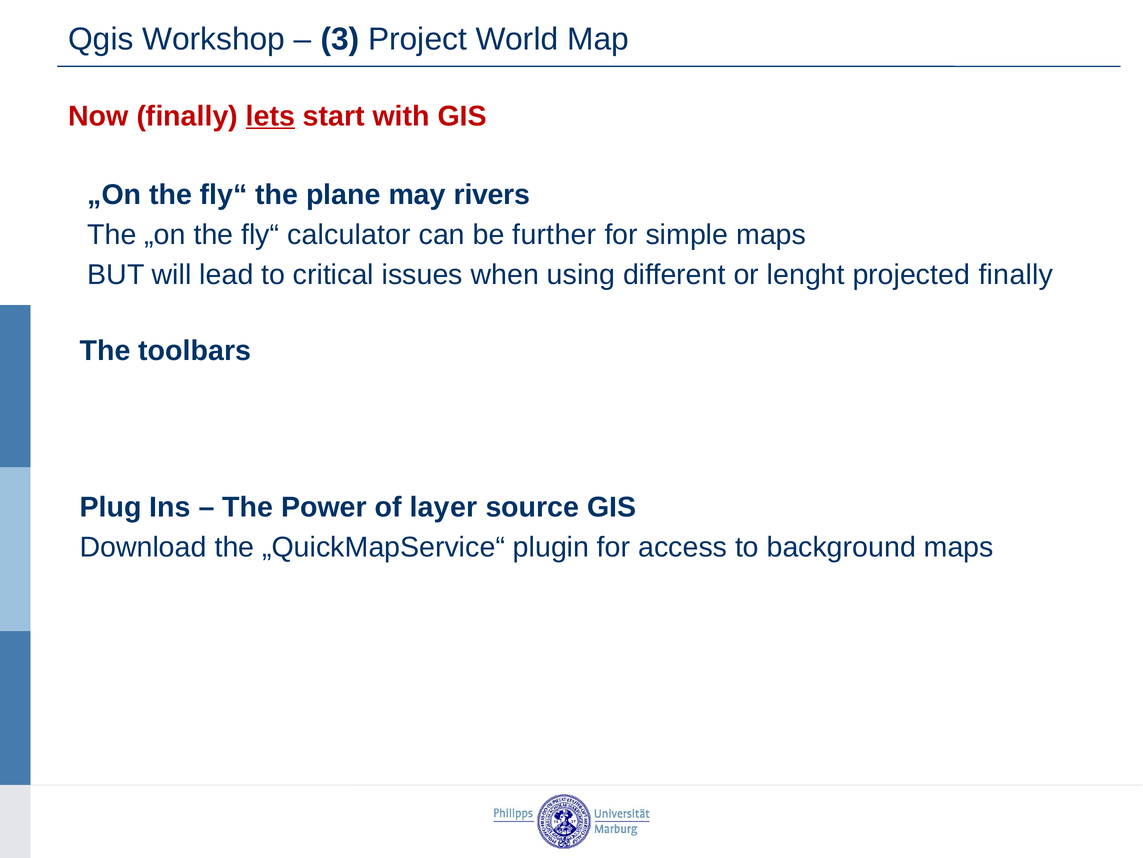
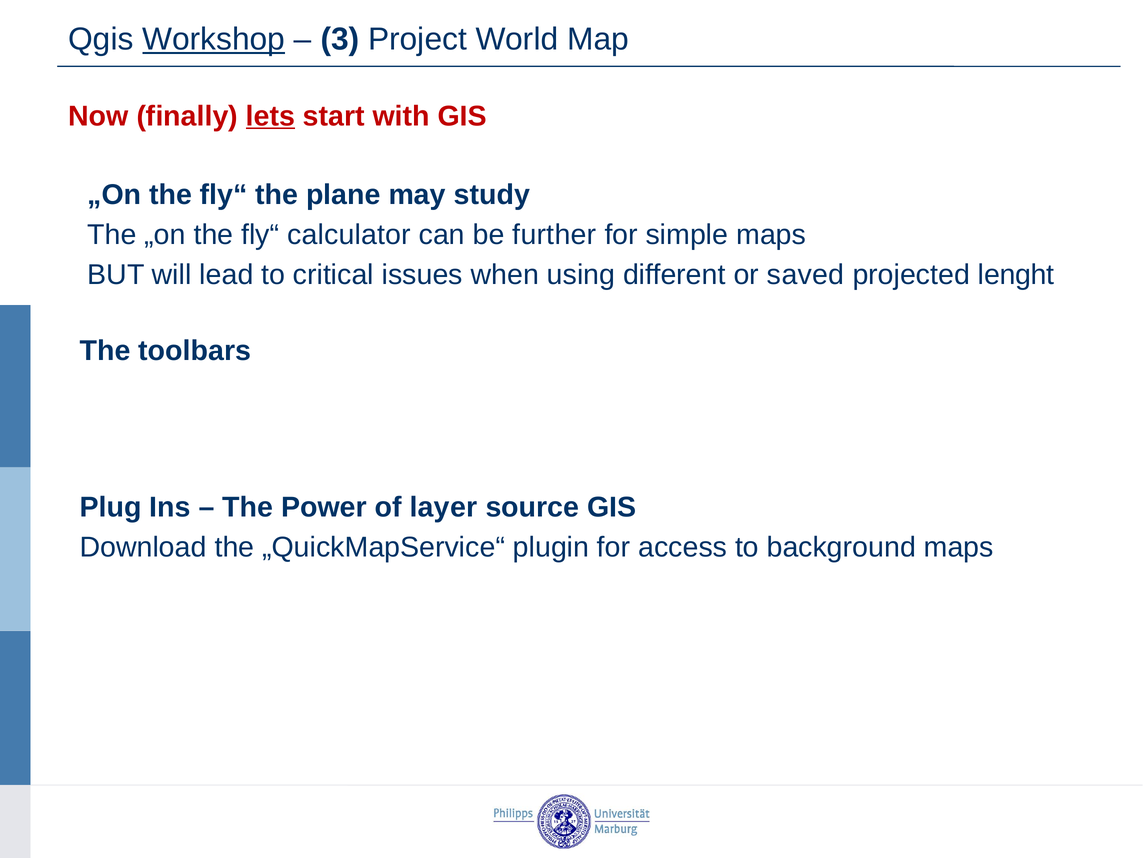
Workshop underline: none -> present (214, 39)
rivers: rivers -> study (492, 194)
lenght: lenght -> saved (806, 274)
projected finally: finally -> lenght (1016, 274)
